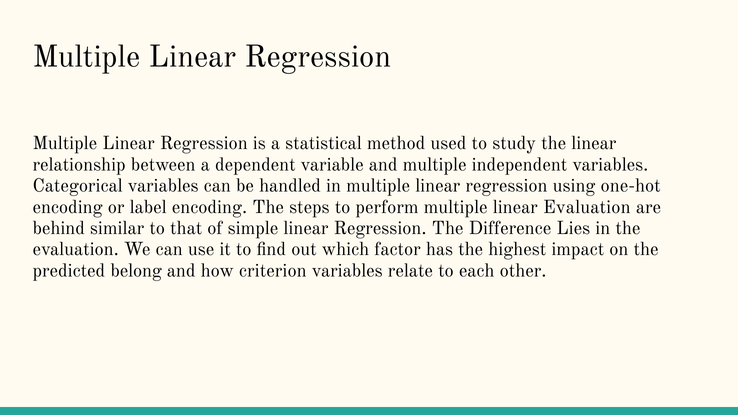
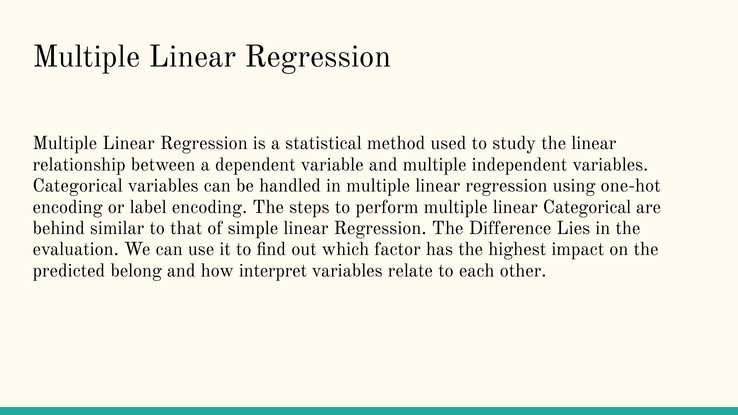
linear Evaluation: Evaluation -> Categorical (587, 207)
criterion: criterion -> interpret (273, 271)
